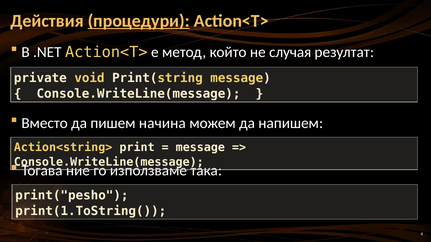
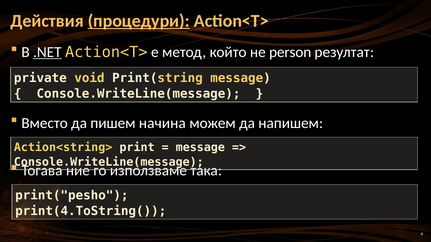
.NET underline: none -> present (47, 52)
случая: случая -> person (290, 52)
print(1.ToString(: print(1.ToString( -> print(4.ToString( (91, 211)
